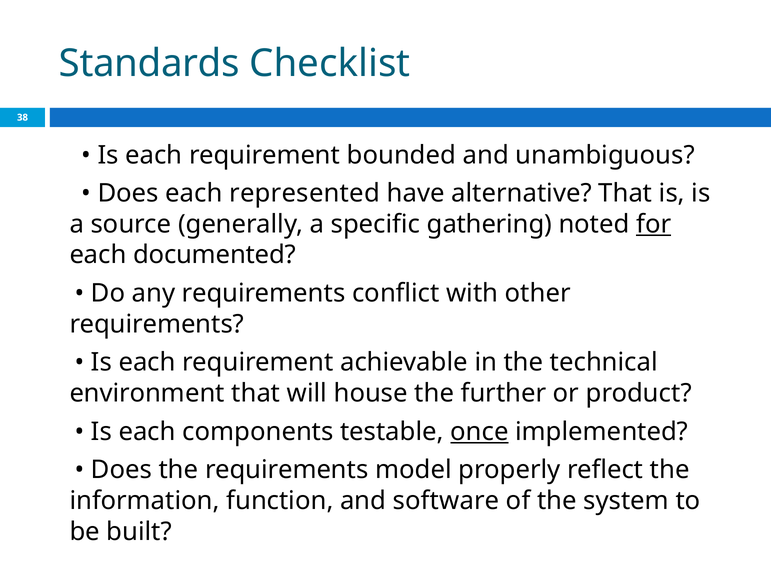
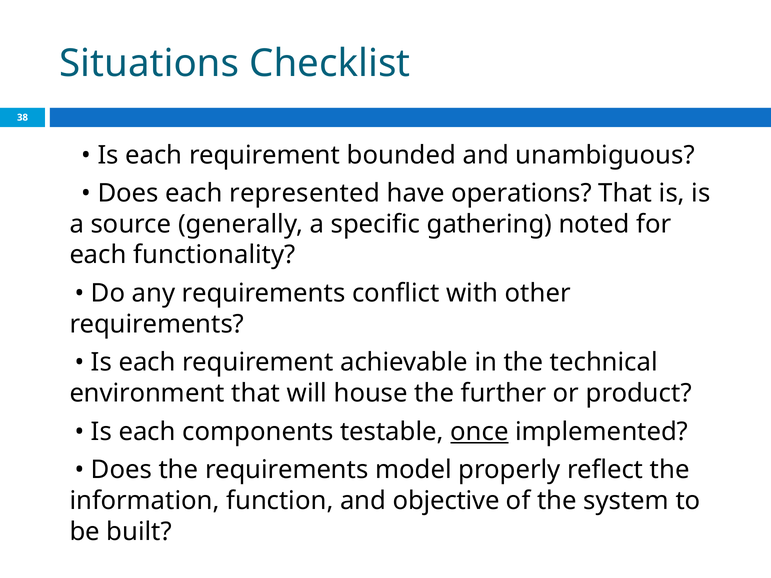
Standards: Standards -> Situations (149, 64)
alternative: alternative -> operations (522, 193)
for underline: present -> none (654, 224)
documented: documented -> functionality (214, 255)
software: software -> objective (446, 501)
